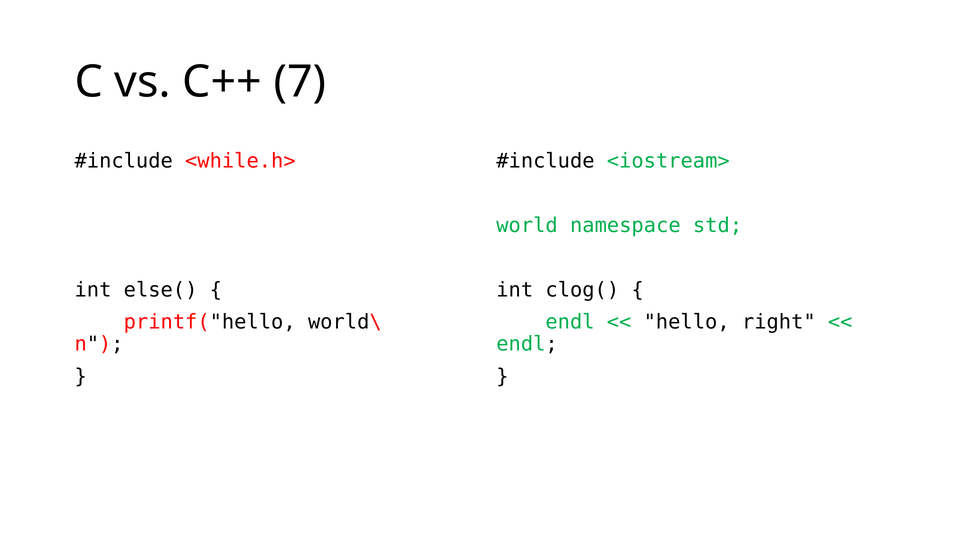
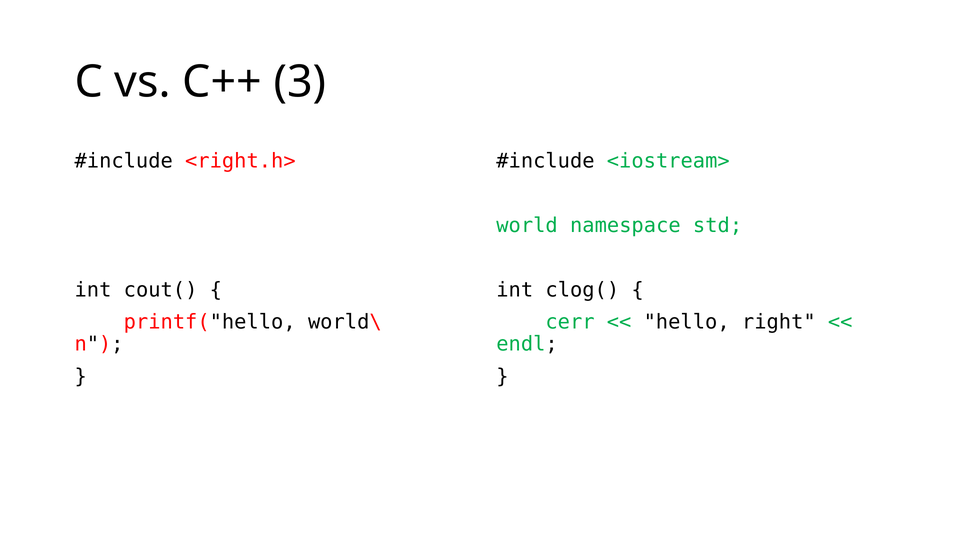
7: 7 -> 3 (300, 82)
<while.h>: <while.h> -> <right.h> (240, 161)
else(: else( -> cout( (161, 290)
endl: endl -> cerr (570, 322)
